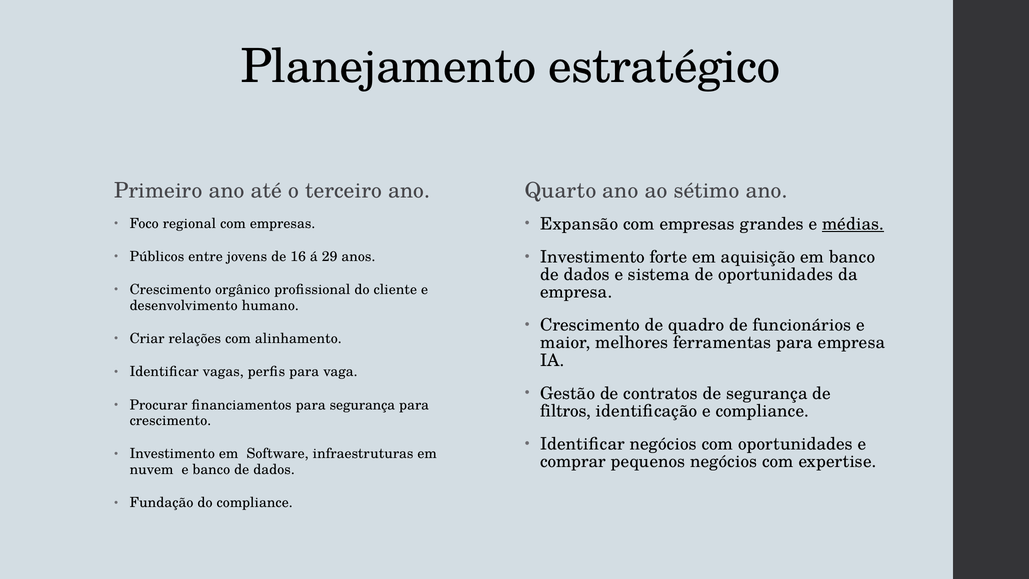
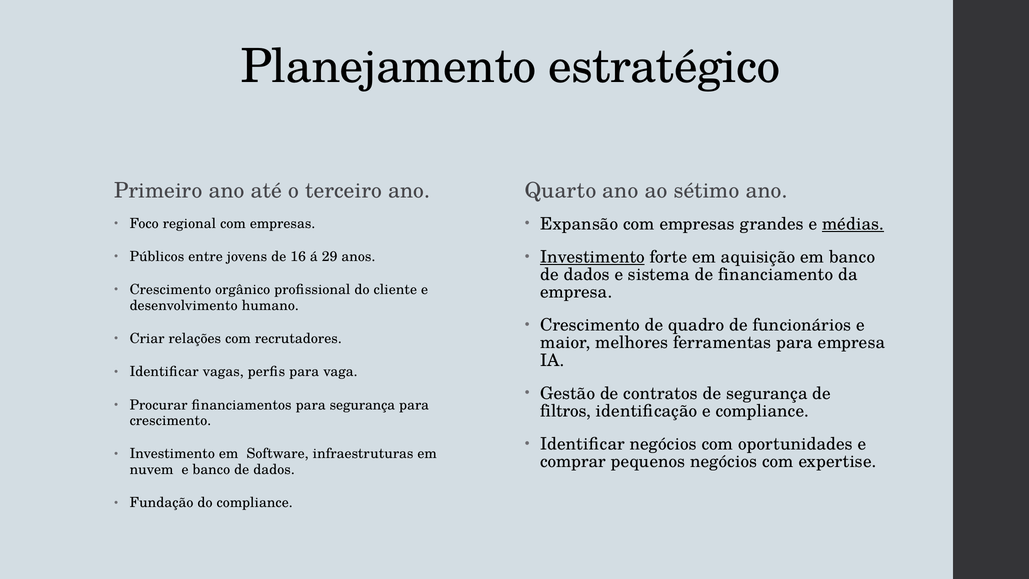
Investimento underline: none -> present (592, 257)
de oportunidades: oportunidades -> financiamento (776, 274)
alinhamento: alinhamento -> recrutadores (298, 339)
